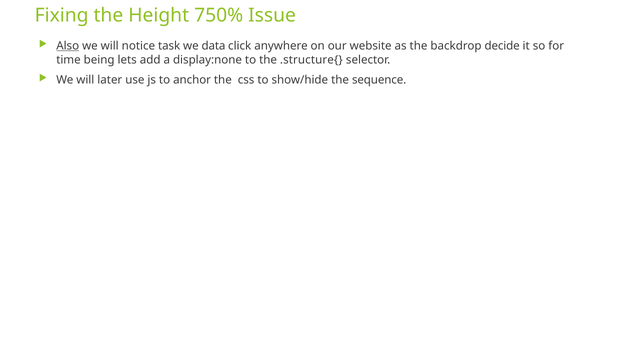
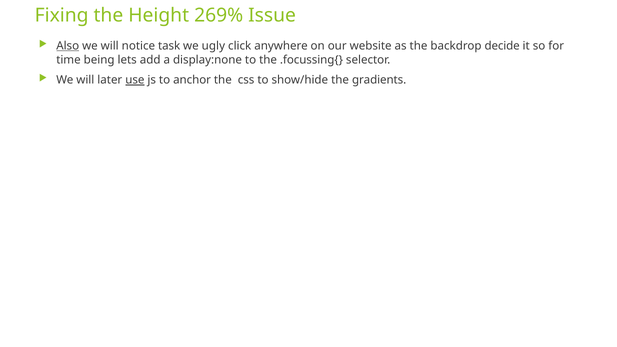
750%: 750% -> 269% (219, 15)
data: data -> ugly (213, 46)
.structure{: .structure{ -> .focussing{ (311, 60)
use underline: none -> present (135, 80)
sequence: sequence -> gradients (379, 80)
